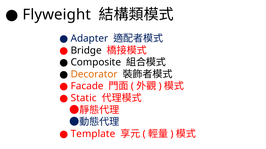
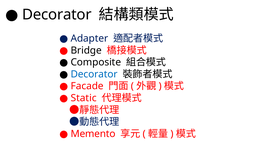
Flyweight: Flyweight -> Decorator (57, 15)
Decorator colour: orange -> blue (94, 75)
Template: Template -> Memento (93, 134)
